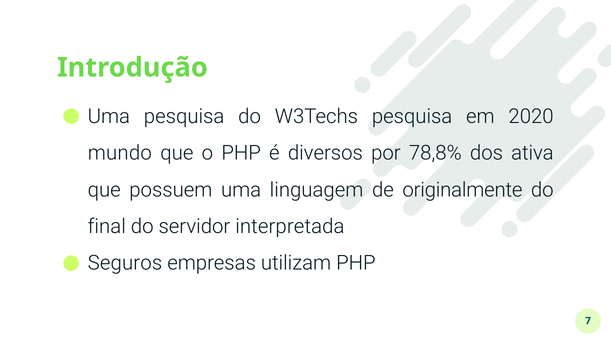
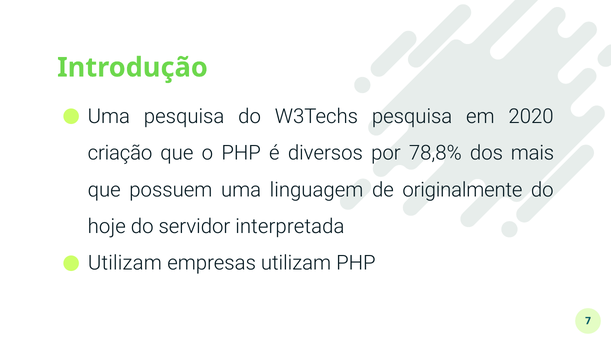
mundo: mundo -> criação (120, 153)
ativa: ativa -> mais (532, 153)
final: final -> hoje (107, 226)
Seguros: Seguros -> Utilizam (125, 263)
